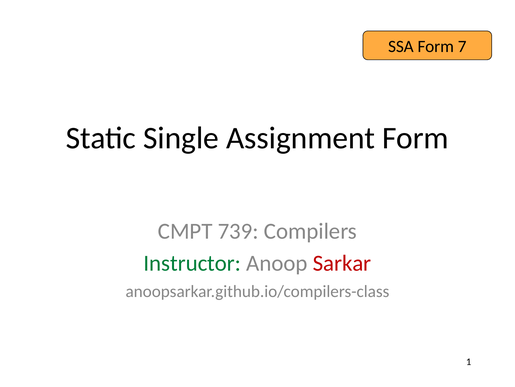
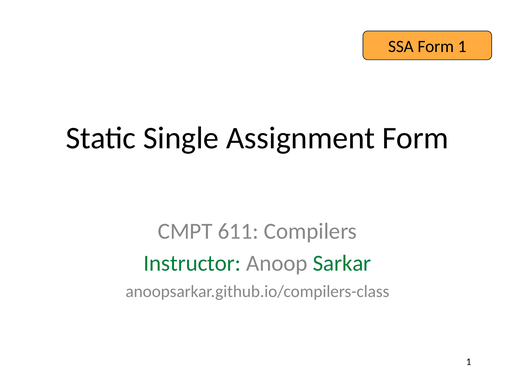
Form 7: 7 -> 1 (462, 46)
739: 739 -> 611 (238, 231)
Sarkar colour: red -> green (342, 263)
